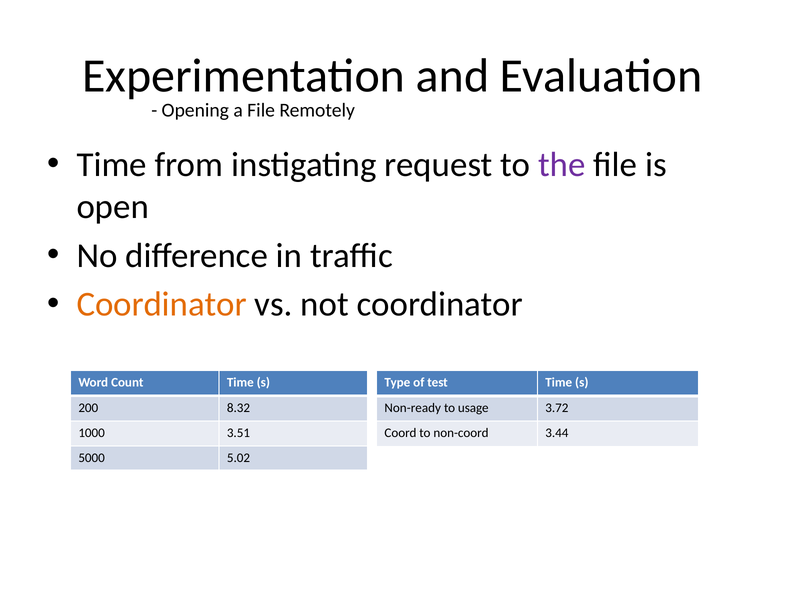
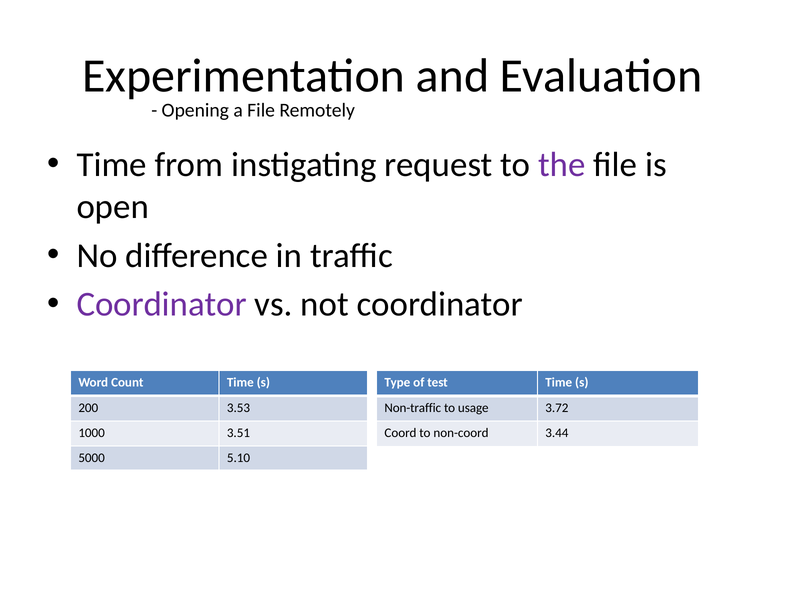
Coordinator colour: orange -> purple (162, 304)
8.32: 8.32 -> 3.53 (238, 408)
Non-ready: Non-ready -> Non-traffic (413, 408)
5.02: 5.02 -> 5.10 (238, 458)
